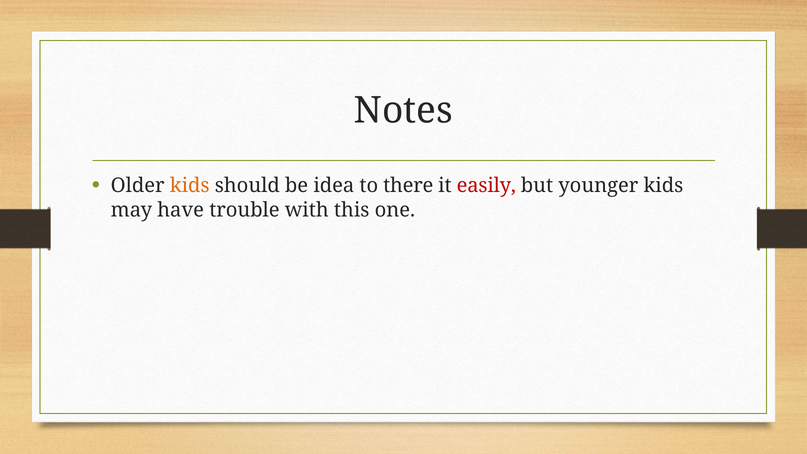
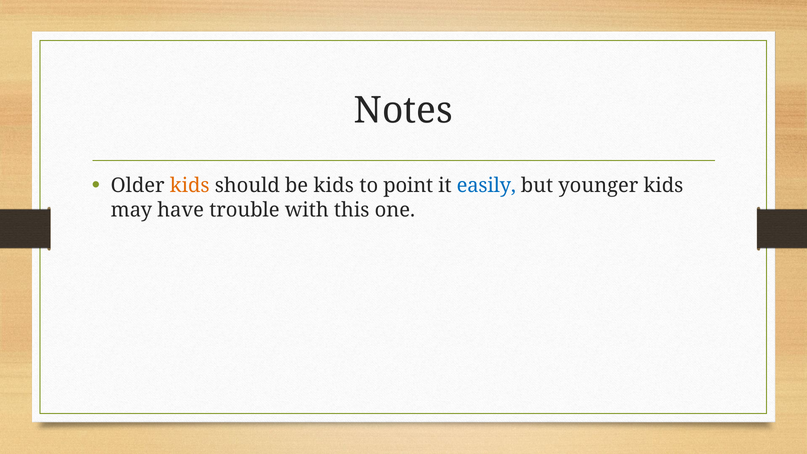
be idea: idea -> kids (334, 186)
there: there -> point (408, 186)
easily colour: red -> blue (486, 186)
